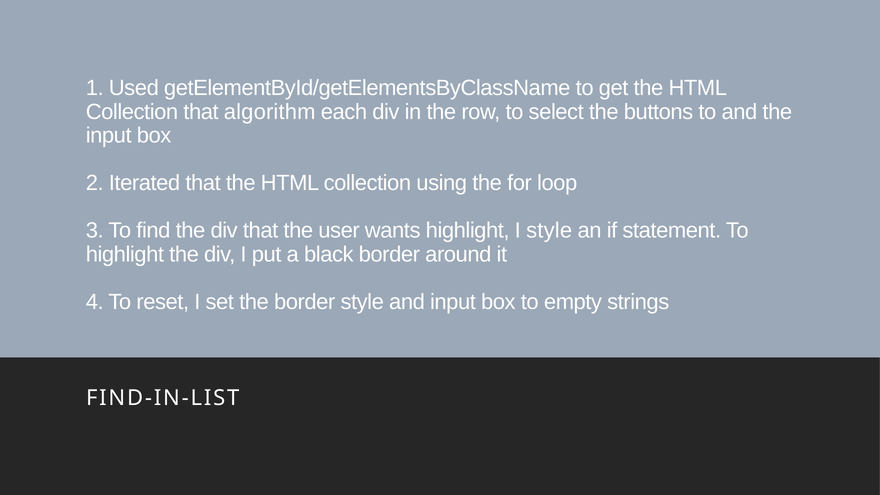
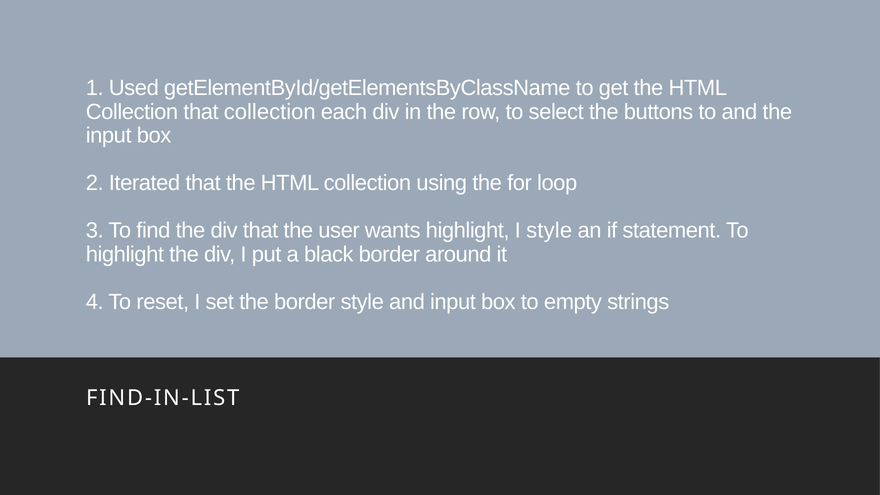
that algorithm: algorithm -> collection (270, 112)
